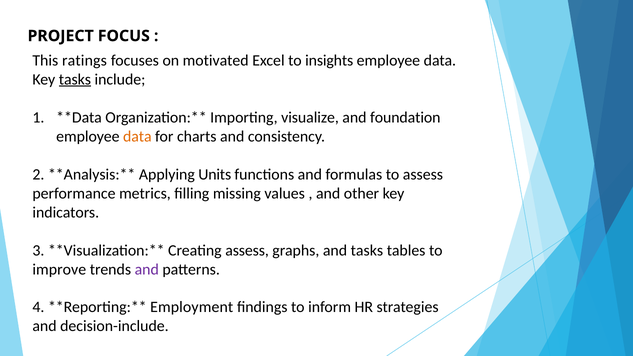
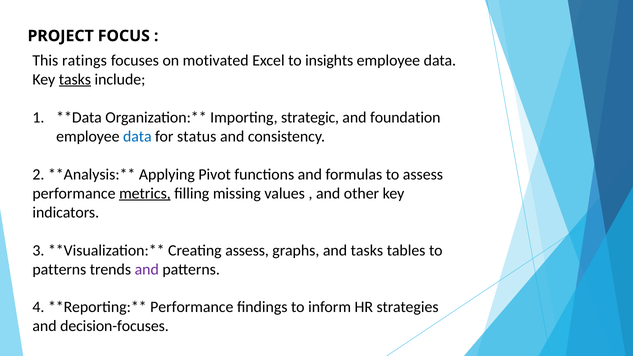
visualize: visualize -> strategic (310, 117)
data colour: orange -> blue (137, 136)
charts: charts -> status (197, 136)
Units: Units -> Pivot (215, 174)
metrics underline: none -> present (145, 193)
improve: improve -> patterns (59, 269)
Employment: Employment -> Performance (192, 307)
decision-include: decision-include -> decision-focuses (114, 326)
